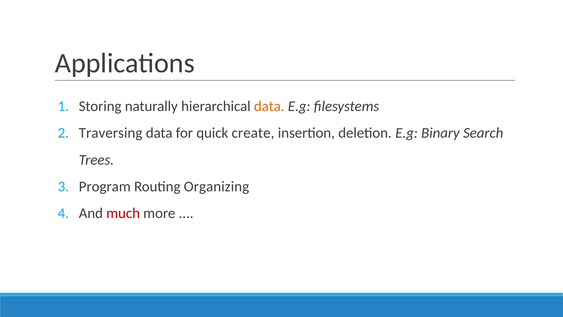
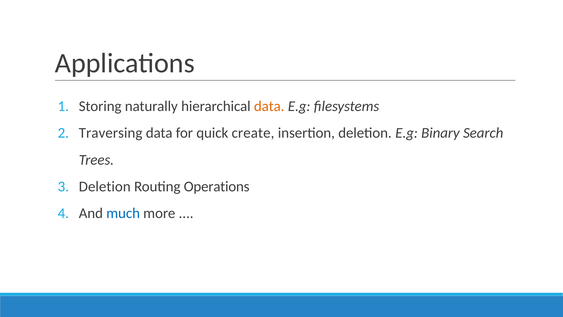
Program: Program -> Deletion (105, 186)
Organizing: Organizing -> Operations (217, 186)
much colour: red -> blue (123, 213)
